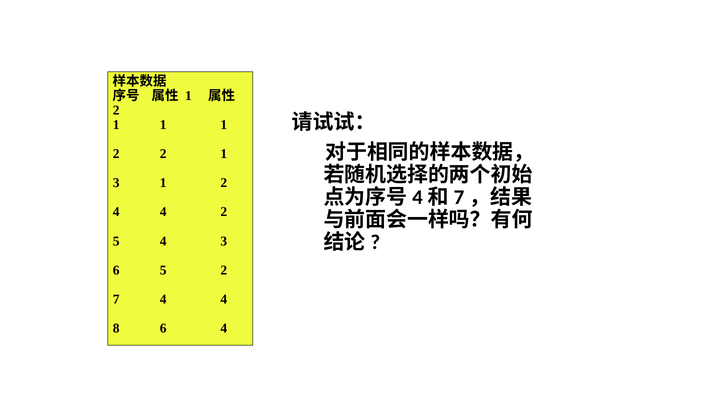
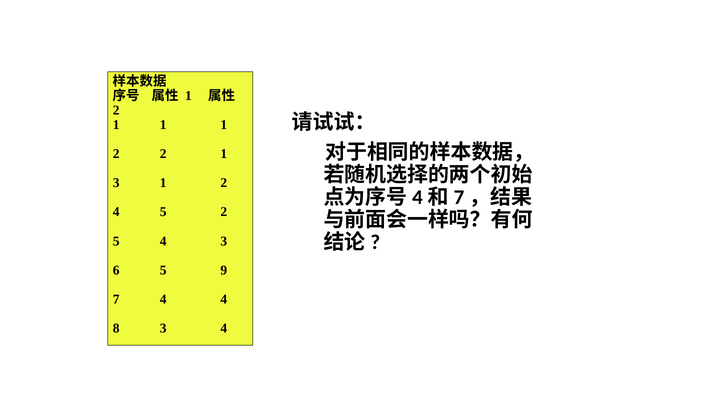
4: 4 -> 5 (163, 212)
5 2: 2 -> 9 (224, 270)
8 6: 6 -> 3 (163, 328)
